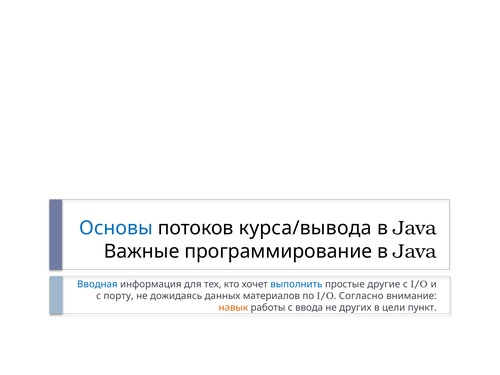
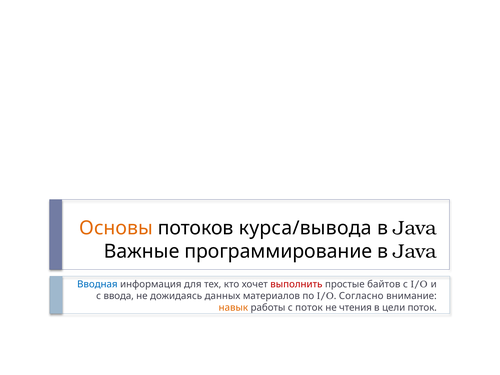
Основы colour: blue -> orange (116, 228)
выполнить colour: blue -> red (296, 284)
другие: другие -> байтов (384, 284)
порту: порту -> ввода (119, 296)
с ввода: ввода -> поток (309, 308)
других: других -> чтения (355, 308)
цели пункт: пункт -> поток (422, 308)
